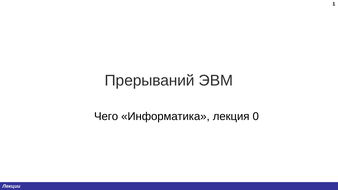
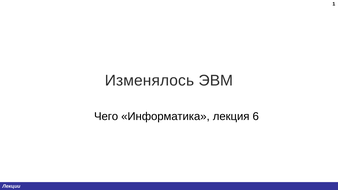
Прерываний: Прерываний -> Изменялось (150, 81)
0: 0 -> 6 (256, 117)
